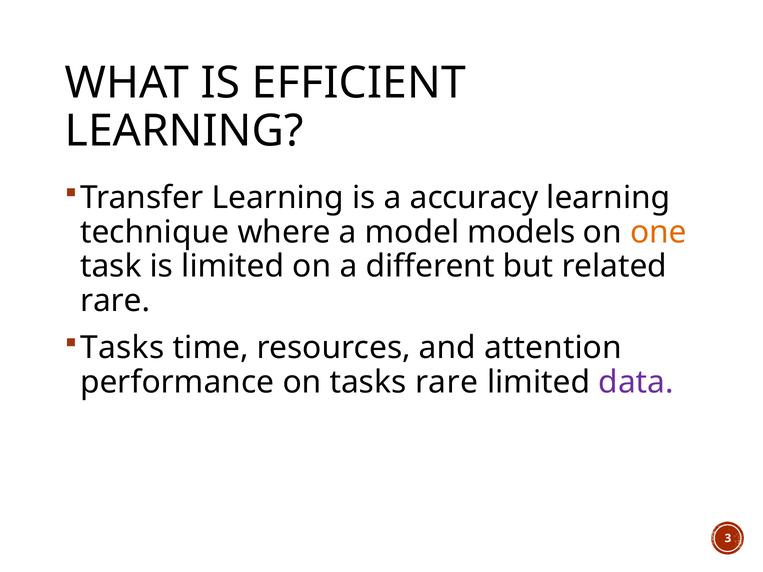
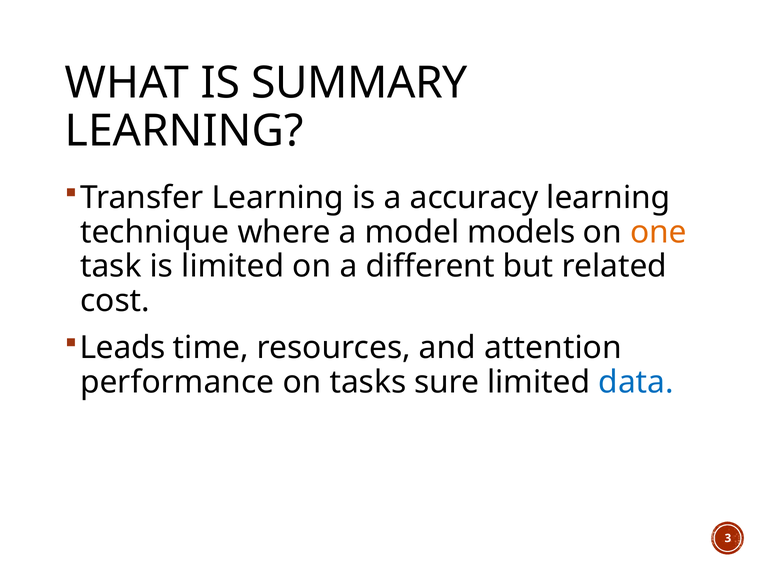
EFFICIENT: EFFICIENT -> SUMMARY (359, 83)
rare: rare -> cost (115, 301)
Tasks: Tasks -> Leads (123, 348)
tasks rare: rare -> sure (447, 382)
data colour: purple -> blue (636, 382)
